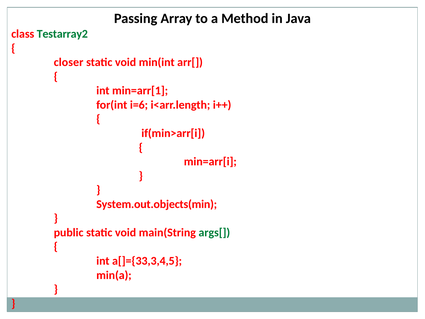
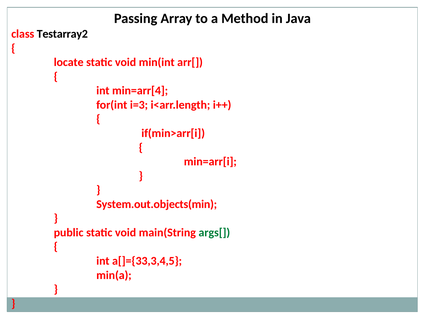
Testarray2 colour: green -> black (62, 34)
closer: closer -> locate (69, 62)
min=arr[1: min=arr[1 -> min=arr[4 (140, 91)
i=6: i=6 -> i=3 (139, 105)
